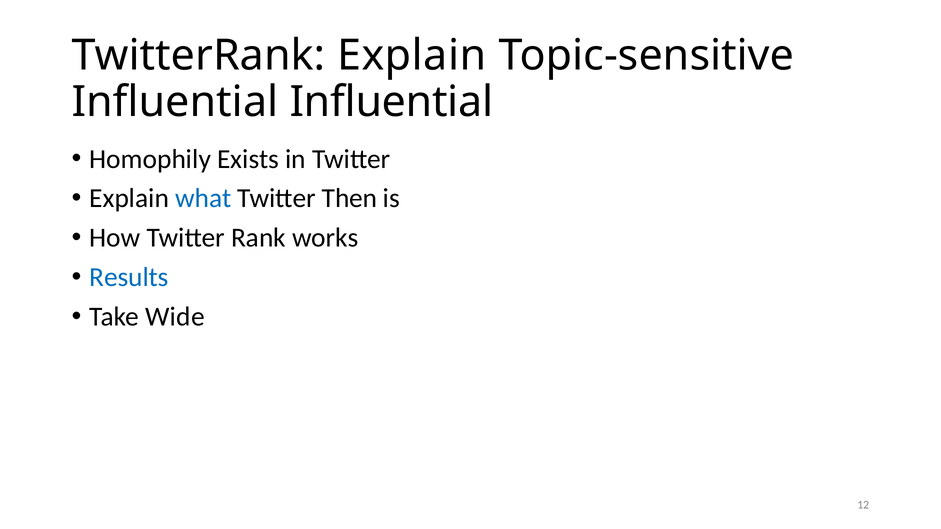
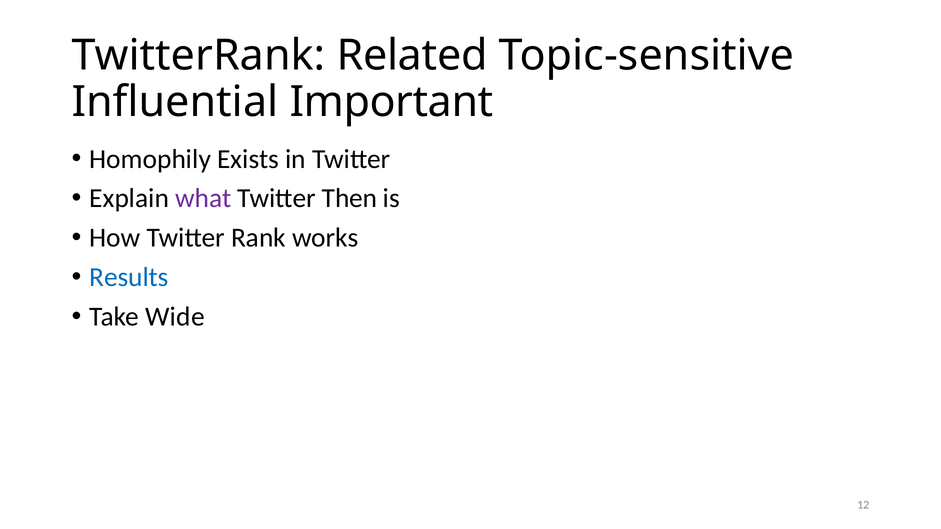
TwitterRank Explain: Explain -> Related (412, 56)
Influential Influential: Influential -> Important (391, 102)
what colour: blue -> purple (203, 199)
